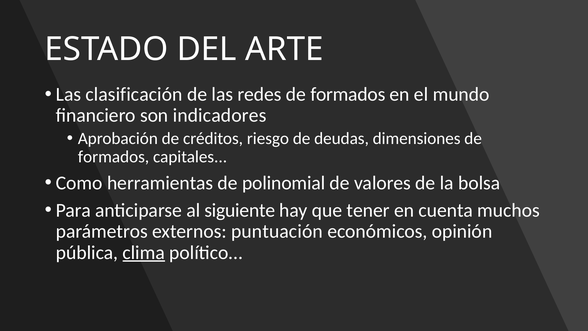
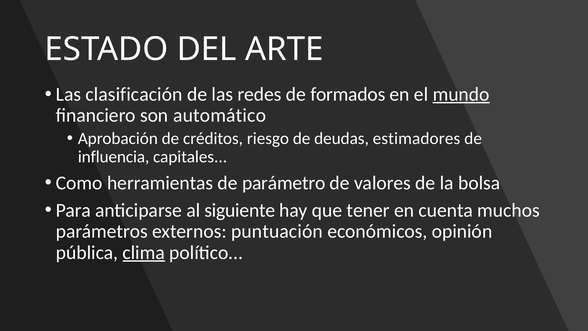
mundo underline: none -> present (461, 94)
indicadores: indicadores -> automático (220, 115)
dimensiones: dimensiones -> estimadores (416, 138)
formados: formados -> influencia (114, 157)
polinomial: polinomial -> parámetro (284, 183)
